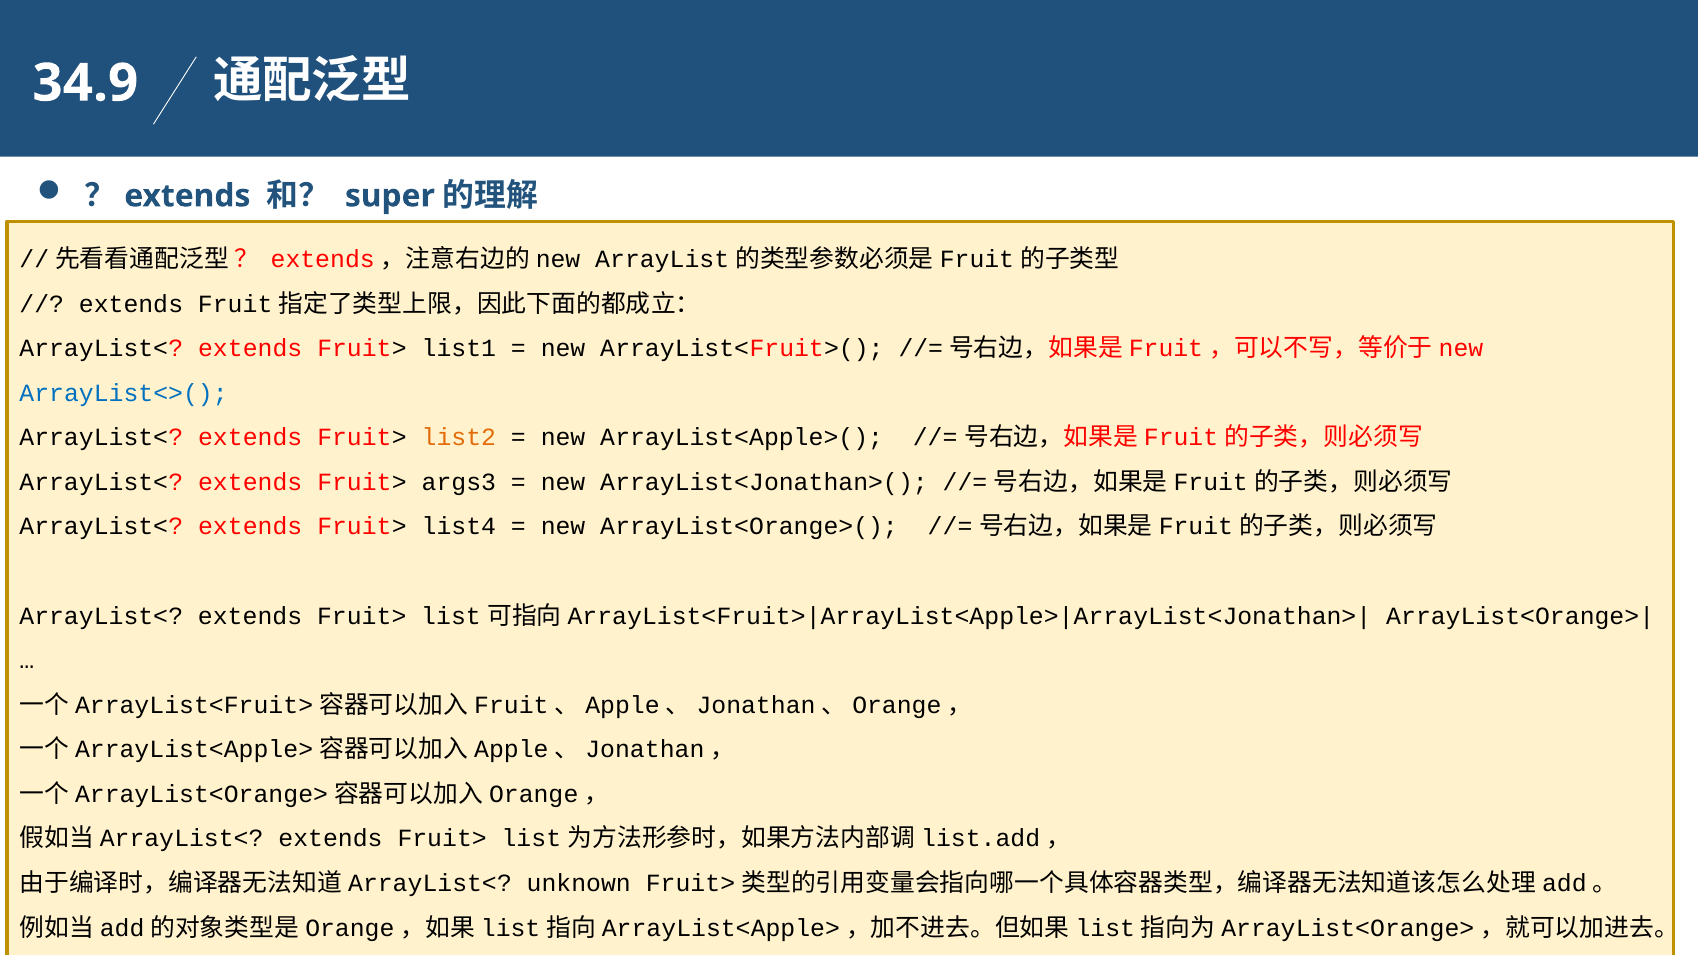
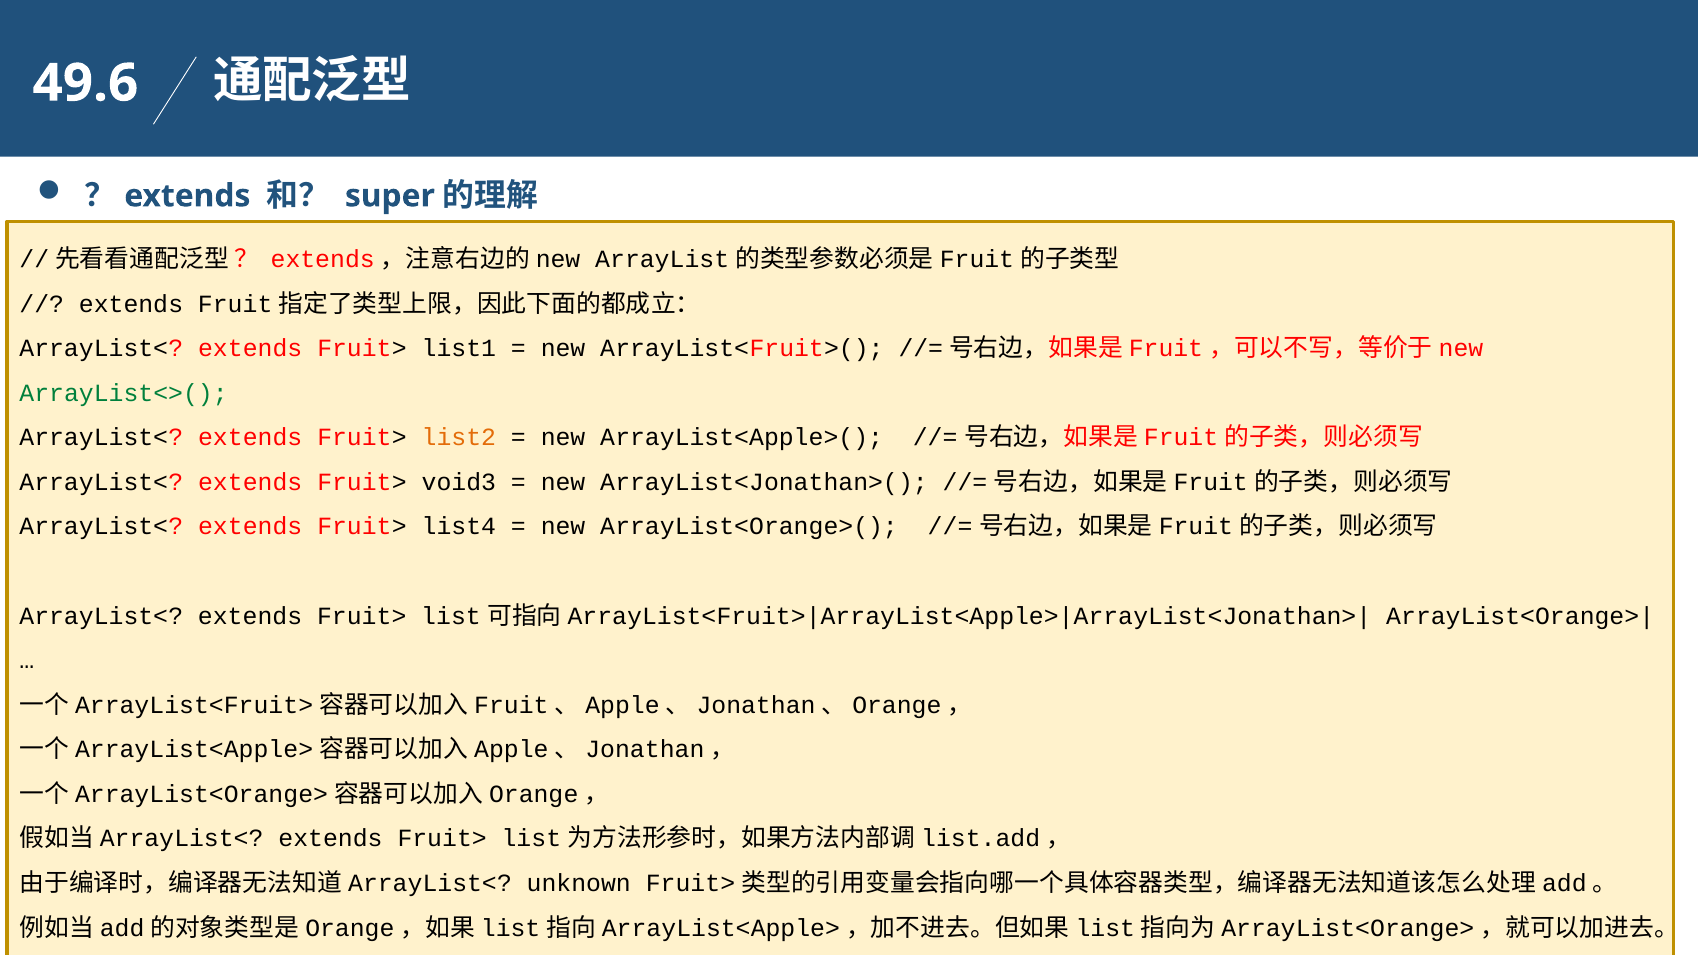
34.9: 34.9 -> 49.6 (85, 83)
ArrayList<>( colour: blue -> green (124, 393)
args3: args3 -> void3 (459, 482)
